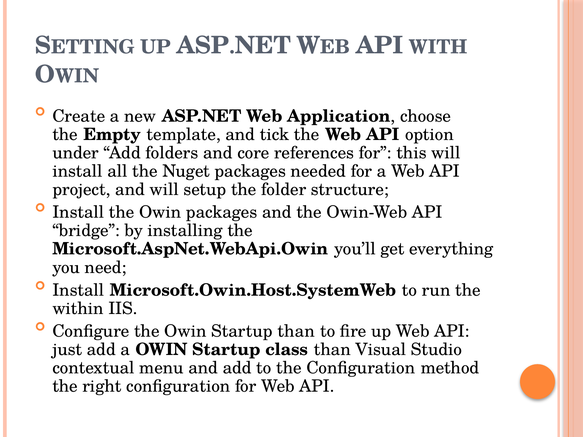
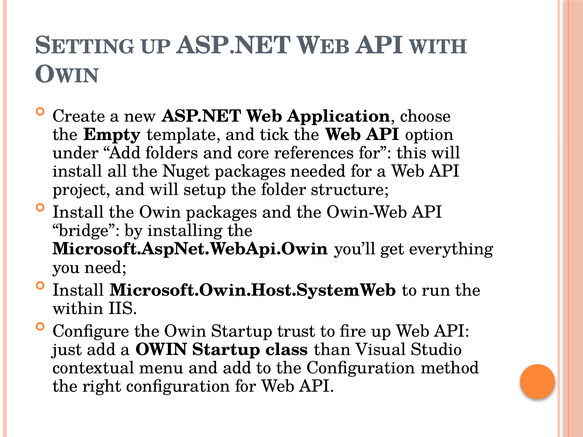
Startup than: than -> trust (296, 331)
